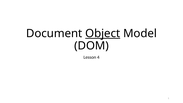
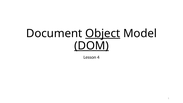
DOM underline: none -> present (91, 46)
